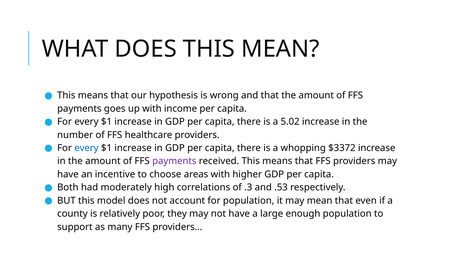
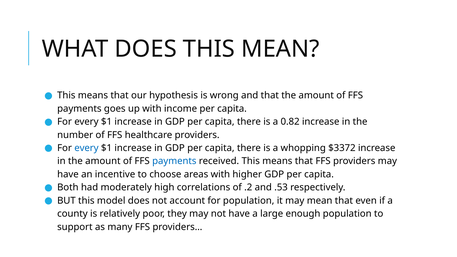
5.02: 5.02 -> 0.82 (290, 122)
payments colour: purple -> blue (174, 161)
.3: .3 -> .2 (248, 187)
